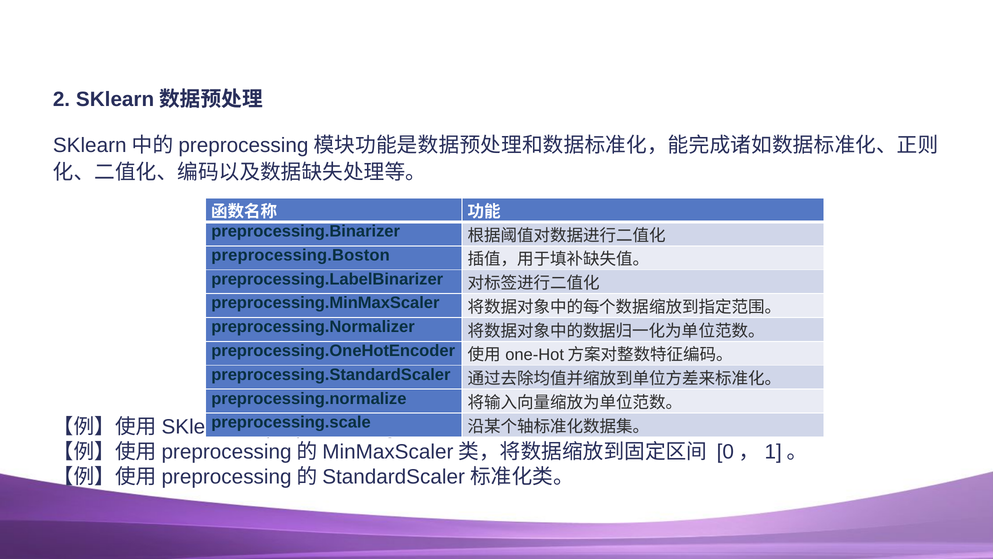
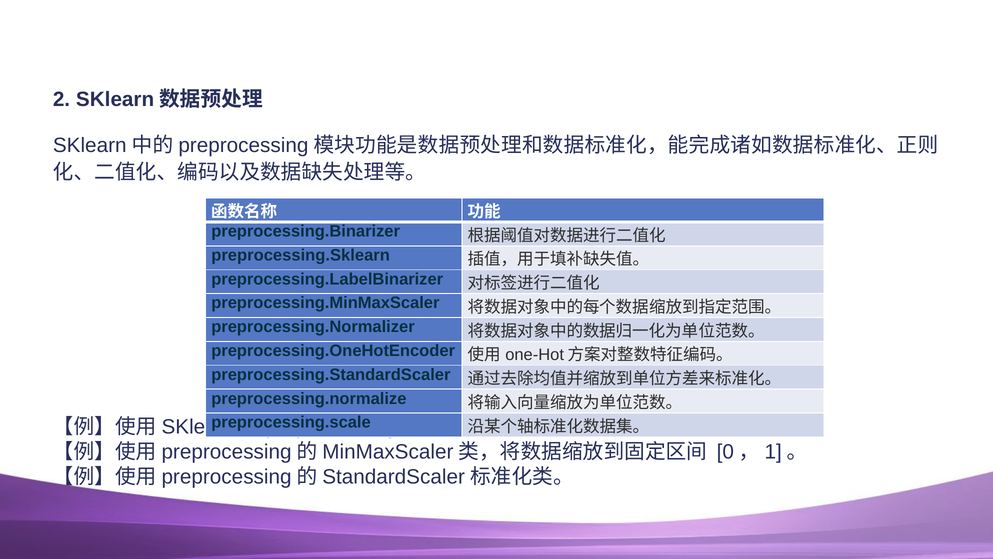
preprocessing.Boston: preprocessing.Boston -> preprocessing.Sklearn (301, 255)
